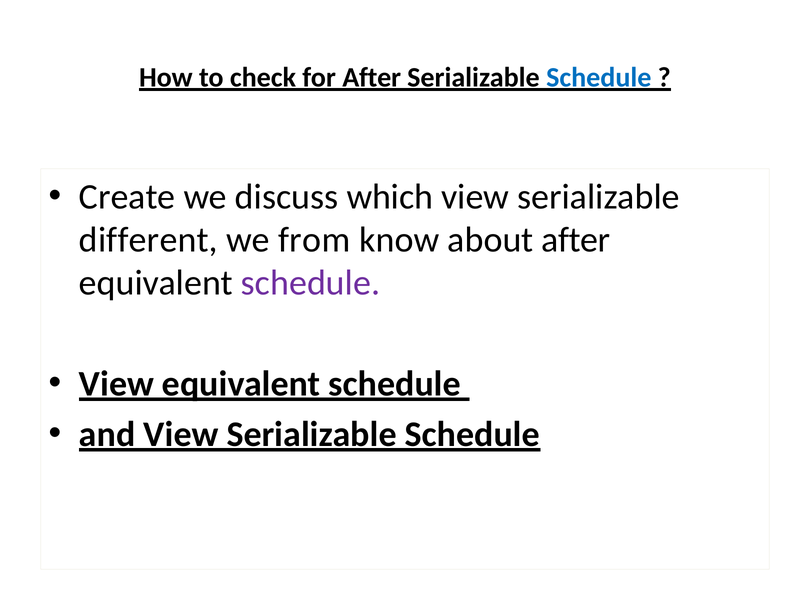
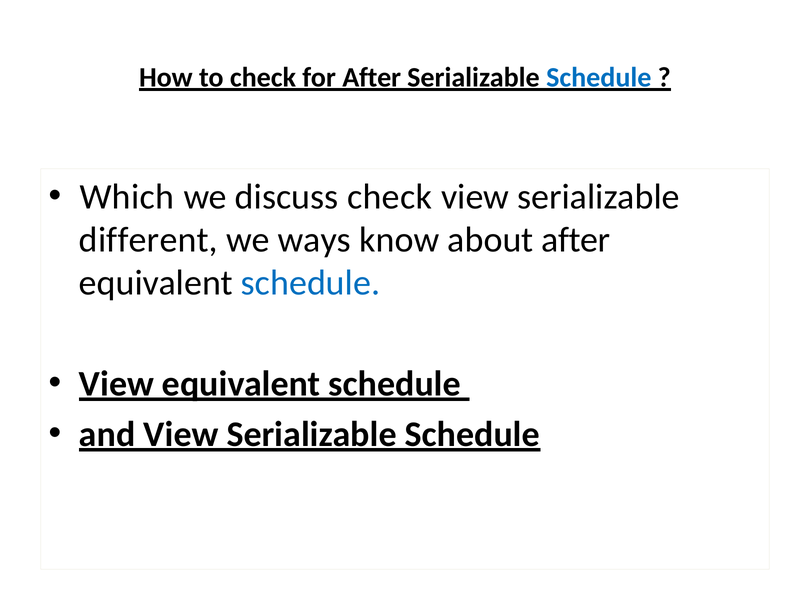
Create: Create -> Which (127, 197)
discuss which: which -> check (390, 197)
from: from -> ways (314, 240)
schedule colour: purple -> blue (310, 283)
